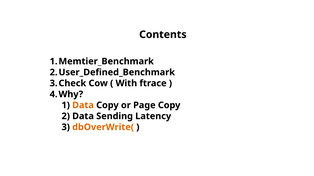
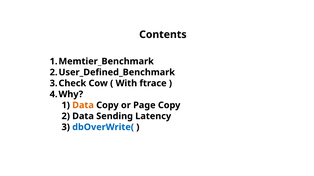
dbOverWrite( colour: orange -> blue (103, 128)
